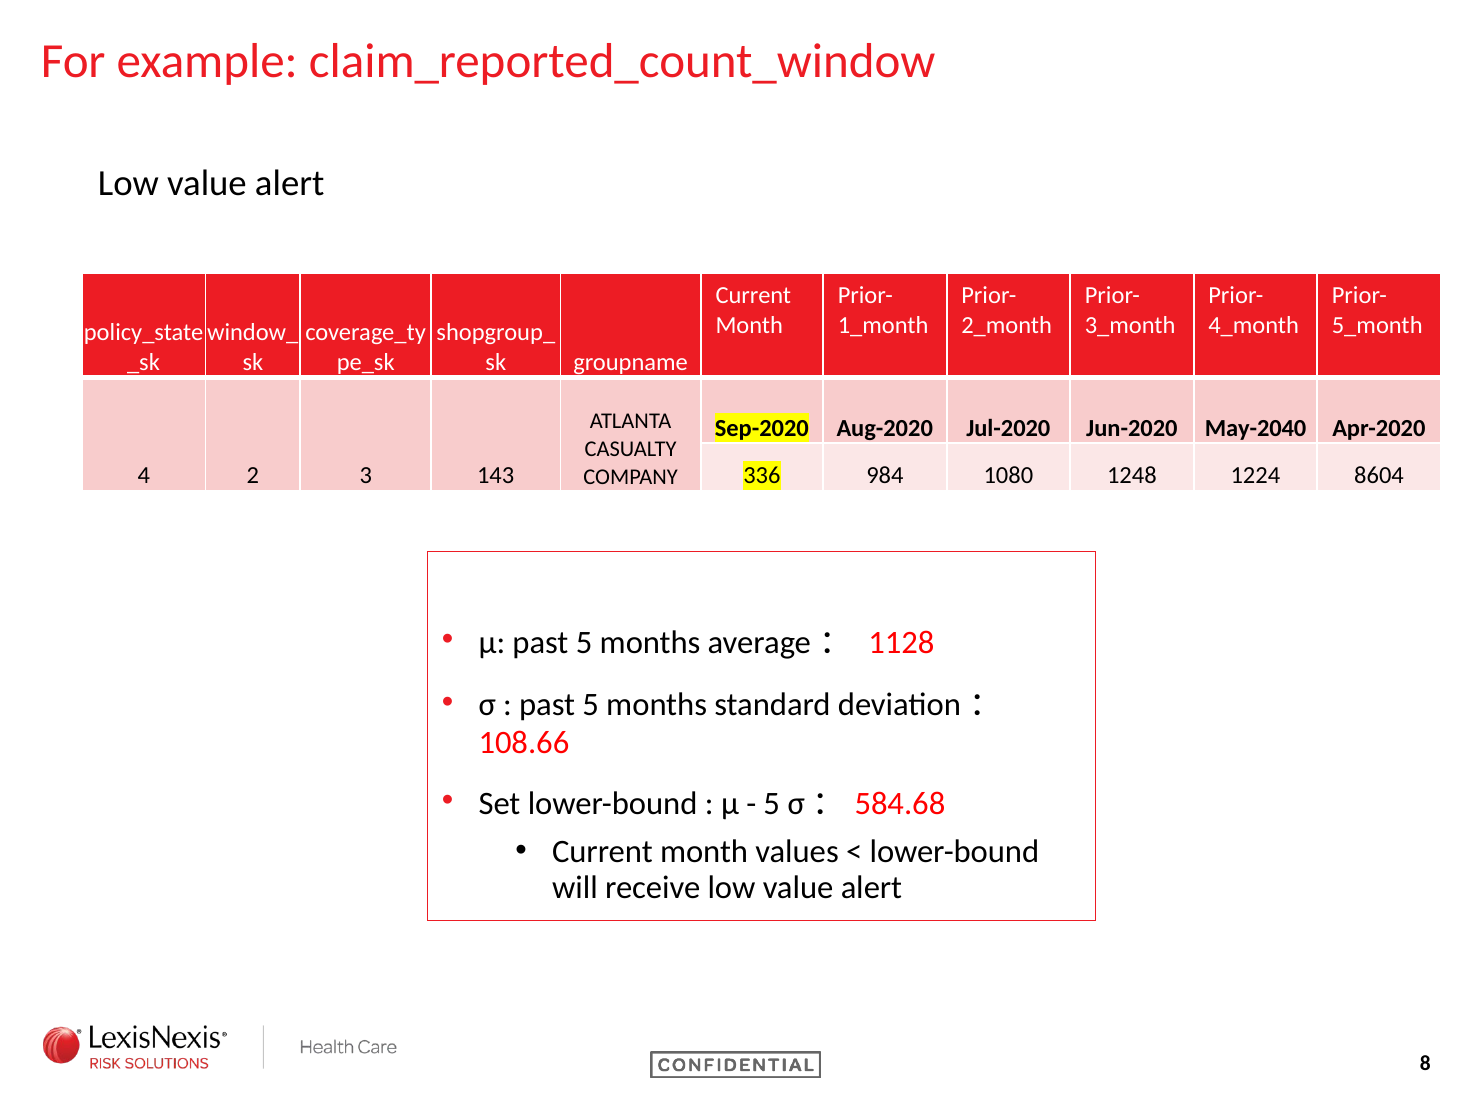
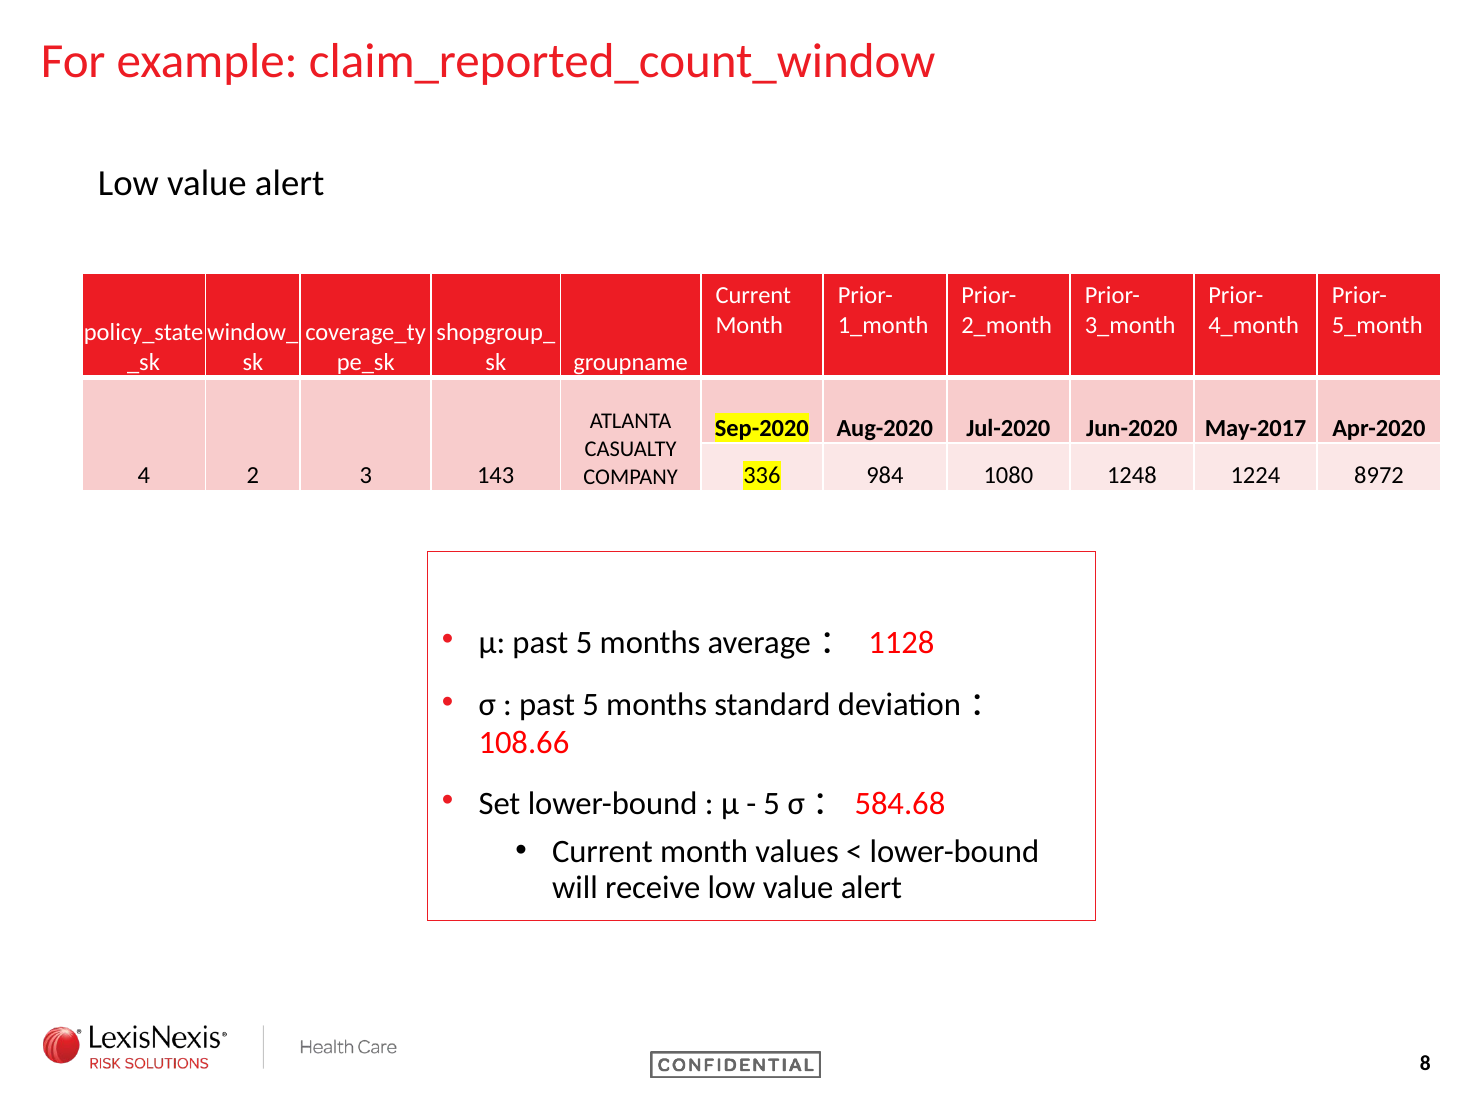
May-2040: May-2040 -> May-2017 (1256, 428)
8604: 8604 -> 8972 (1379, 476)
